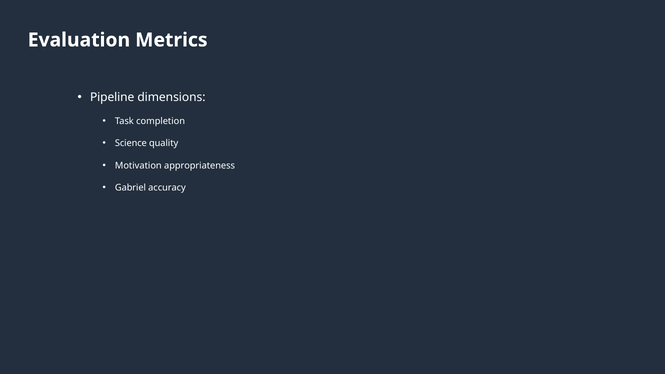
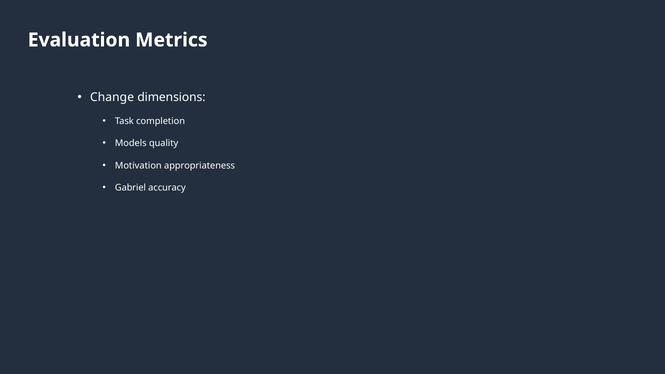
Pipeline: Pipeline -> Change (112, 98)
Science: Science -> Models (131, 143)
